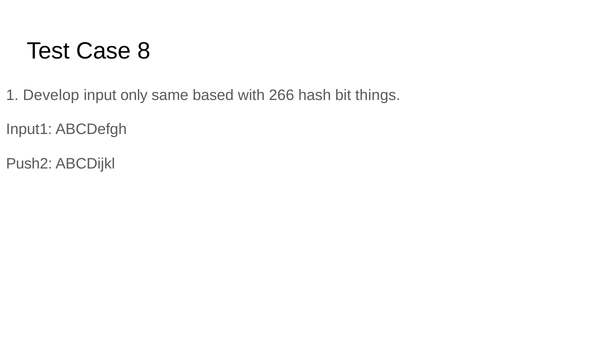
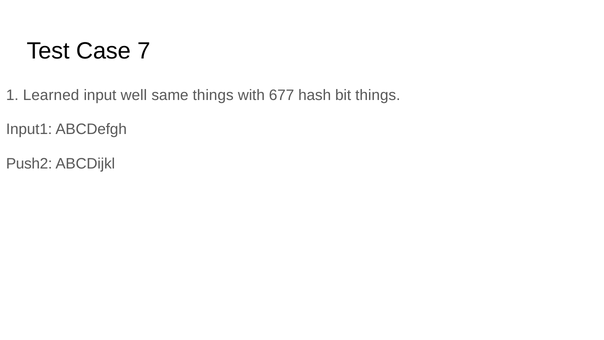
8: 8 -> 7 (144, 51)
Develop: Develop -> Learned (51, 95)
only: only -> well (134, 95)
same based: based -> things (213, 95)
266: 266 -> 677 (282, 95)
